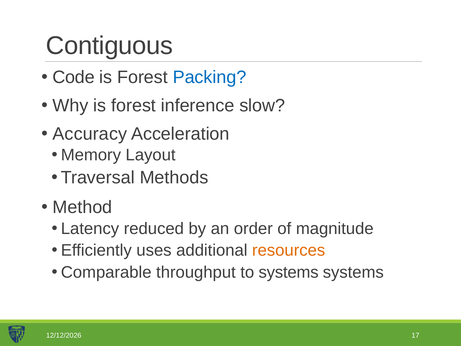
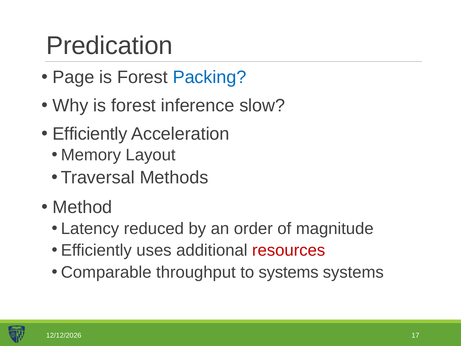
Contiguous: Contiguous -> Predication (109, 46)
Code: Code -> Page (74, 77)
Accuracy: Accuracy -> Efficiently (90, 134)
resources colour: orange -> red (289, 250)
